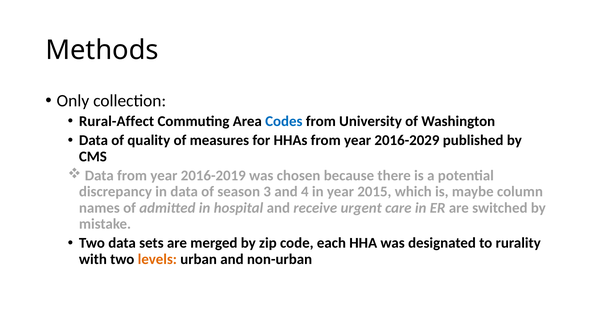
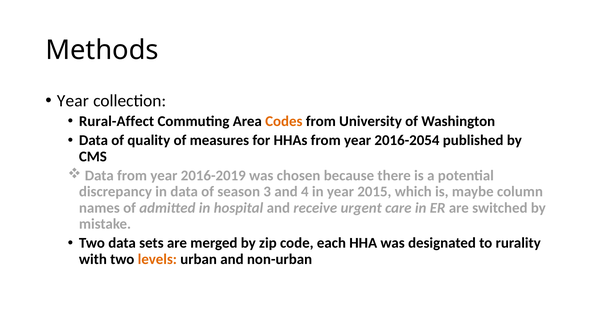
Only: Only -> Year (73, 101)
Codes colour: blue -> orange (284, 121)
2016-2029: 2016-2029 -> 2016-2054 (407, 140)
